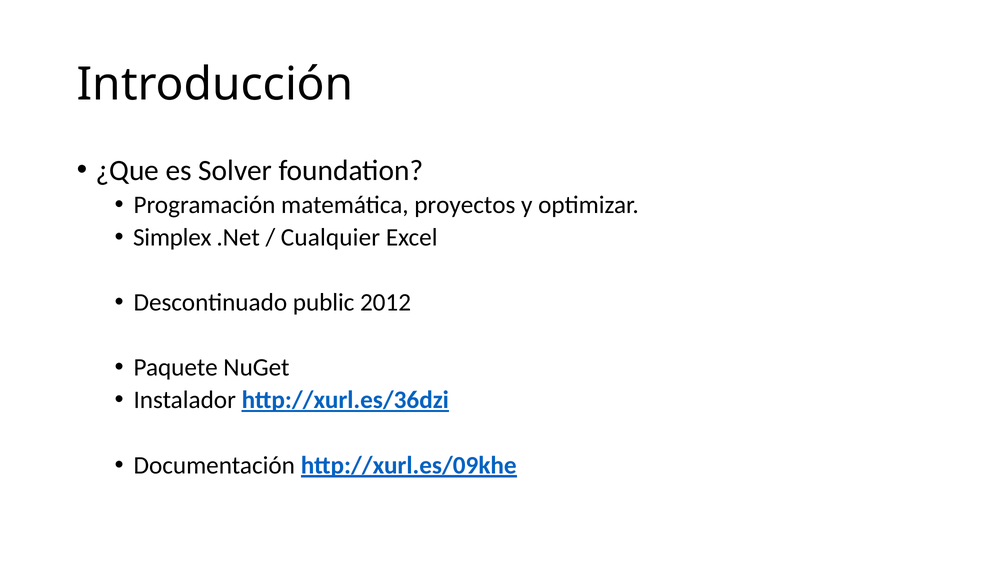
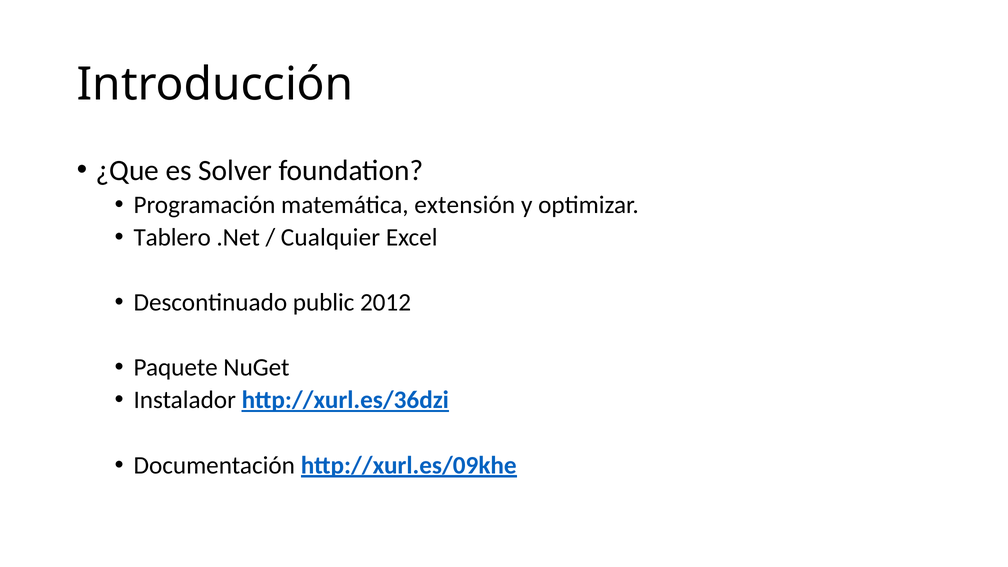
proyectos: proyectos -> extensión (465, 205)
Simplex: Simplex -> Tablero (172, 238)
